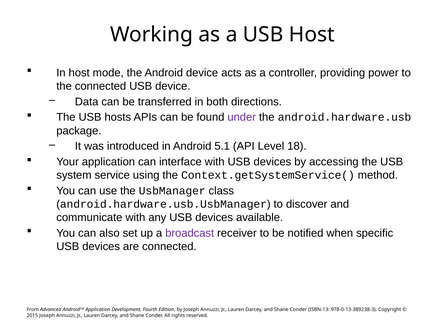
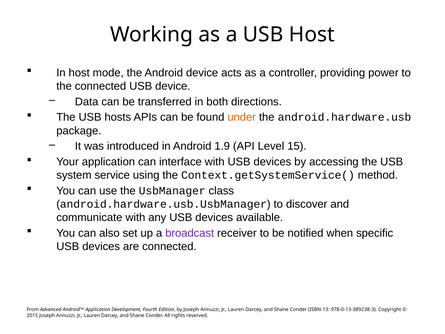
under colour: purple -> orange (242, 117)
5.1: 5.1 -> 1.9 (222, 146)
18: 18 -> 15 (297, 146)
